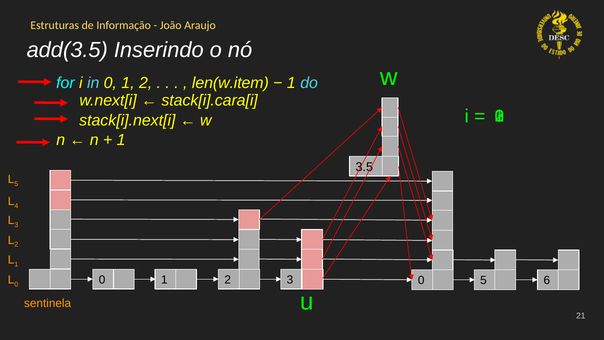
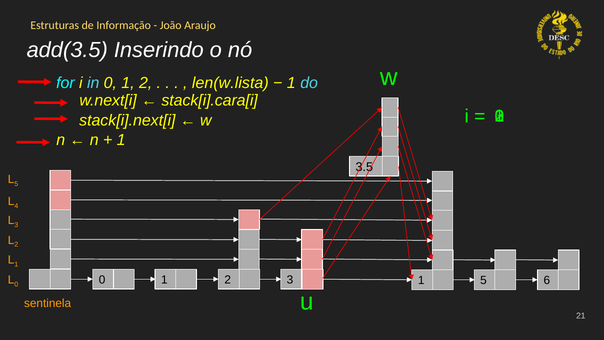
len(w.item: len(w.item -> len(w.lista (230, 83)
3 0: 0 -> 1 (421, 280)
